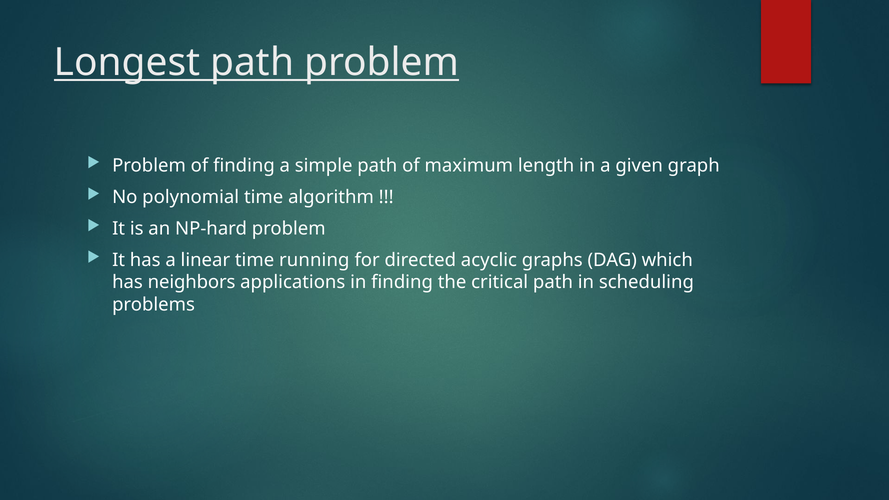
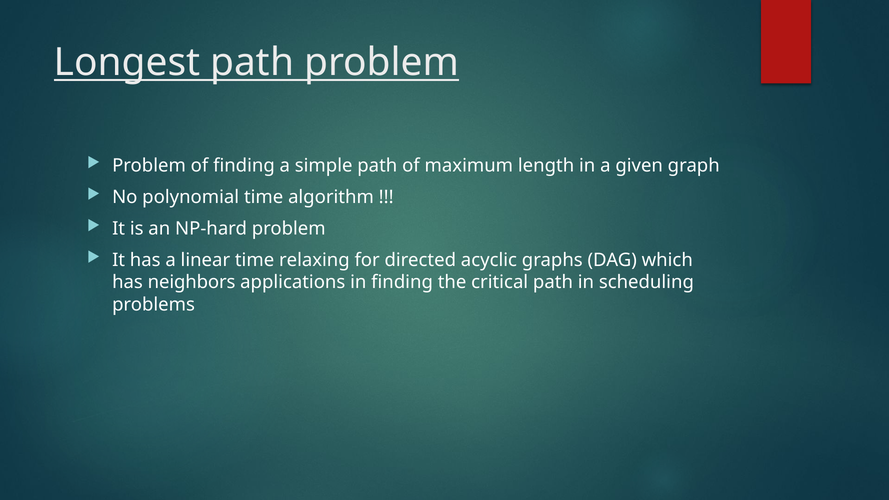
running: running -> relaxing (314, 260)
